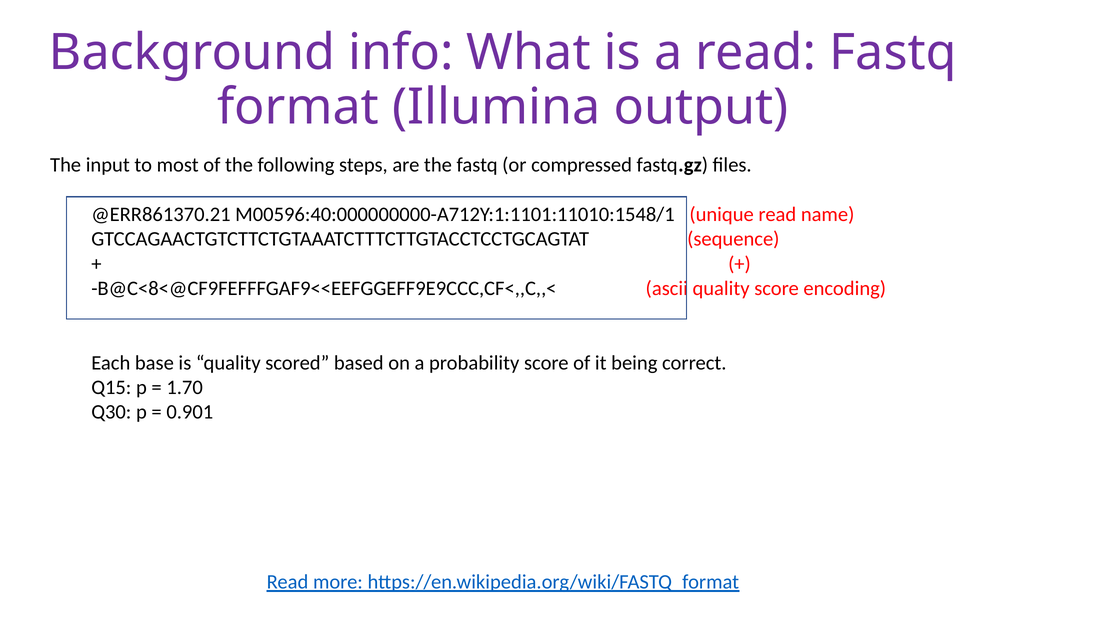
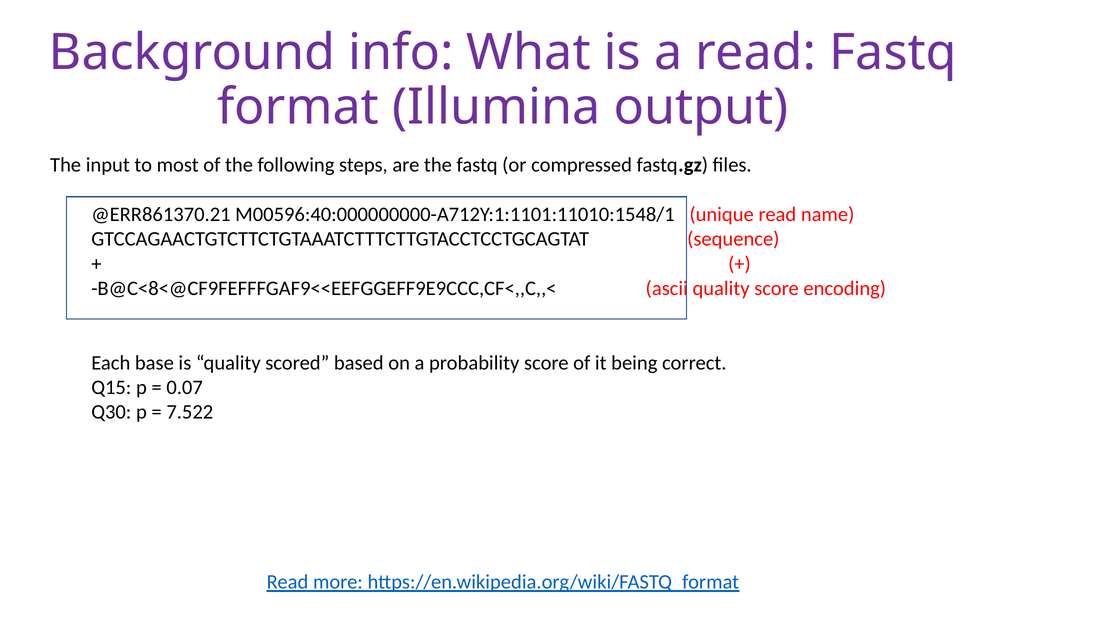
1.70: 1.70 -> 0.07 (185, 387)
0.901: 0.901 -> 7.522 (190, 412)
